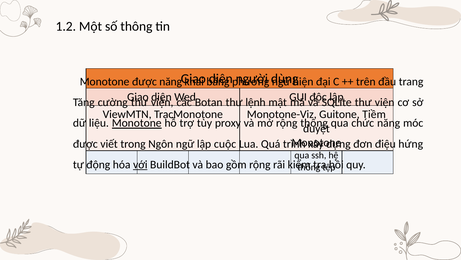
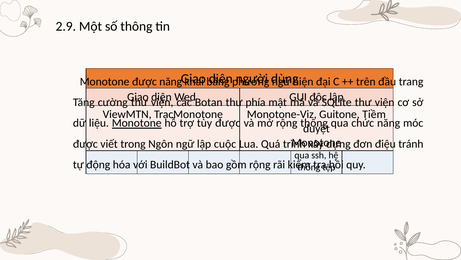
1.2: 1.2 -> 2.9 (66, 26)
lệnh: lệnh -> phía (256, 102)
tùy proxy: proxy -> được (228, 123)
hứng: hứng -> tránh (411, 144)
với underline: present -> none (140, 164)
